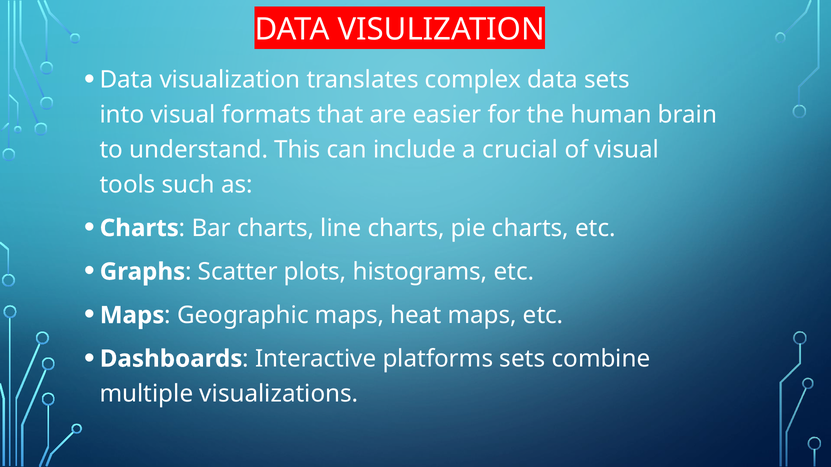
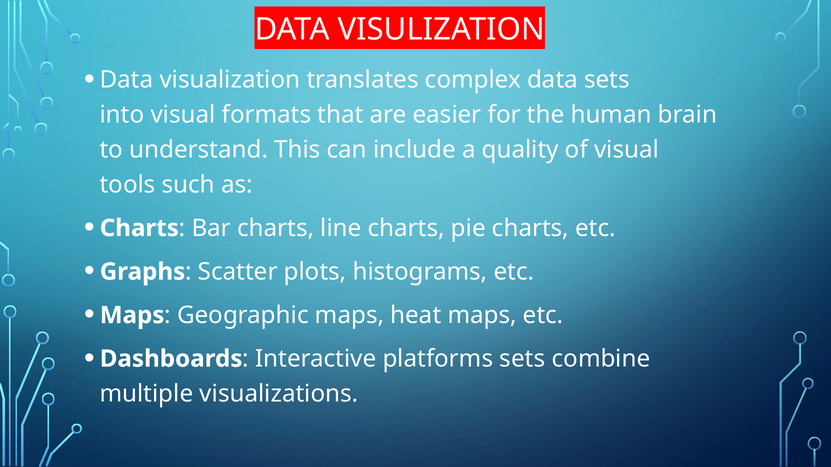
crucial: crucial -> quality (520, 150)
